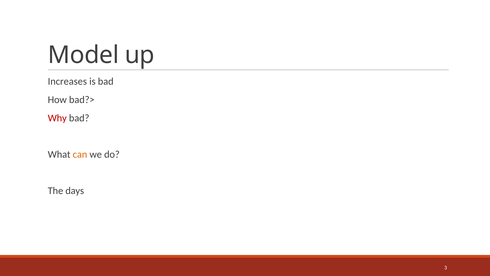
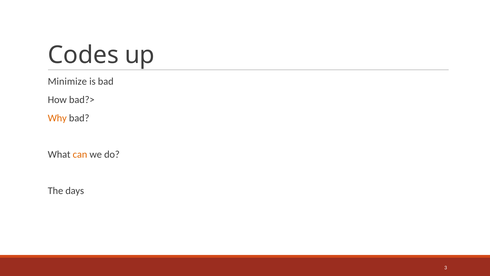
Model: Model -> Codes (83, 55)
Increases: Increases -> Minimize (67, 81)
Why colour: red -> orange (57, 118)
